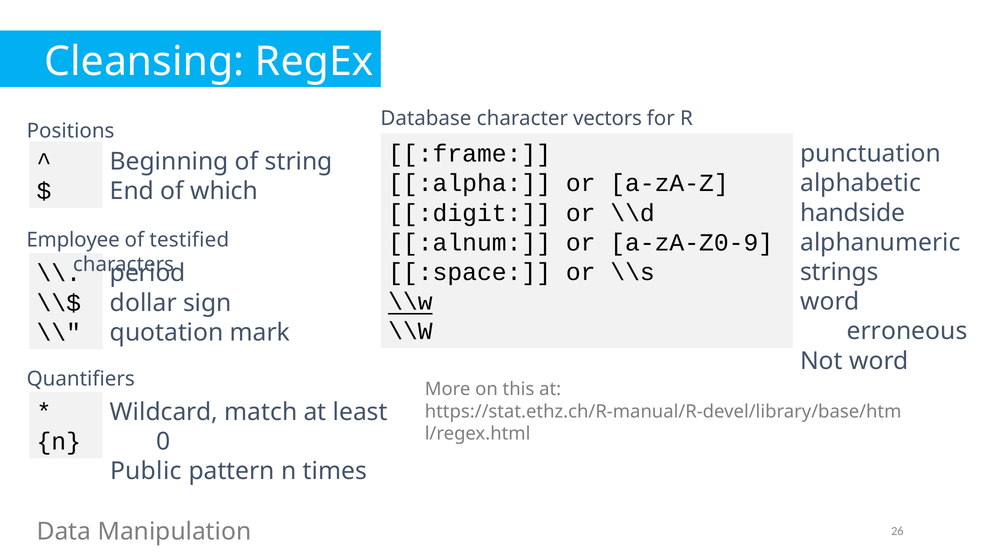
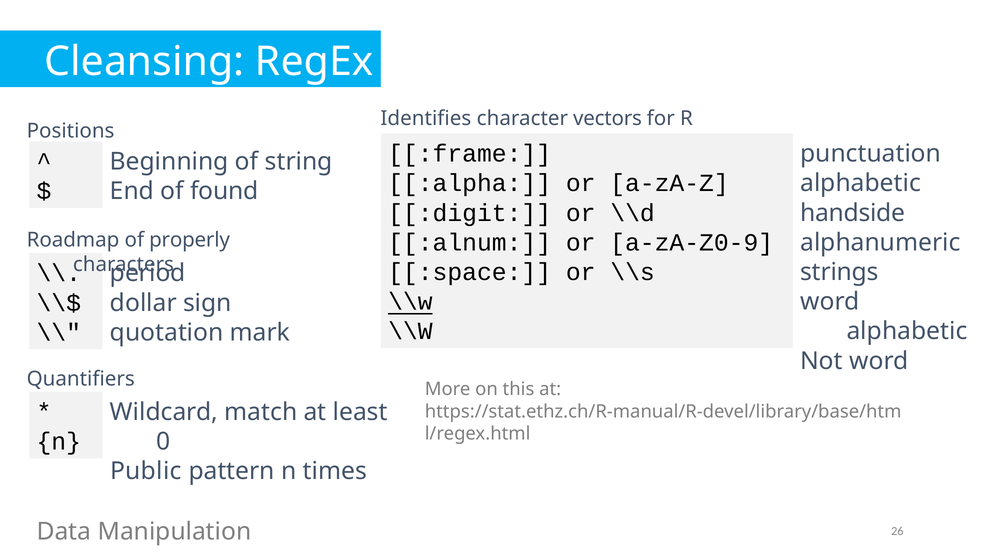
Database: Database -> Identifies (426, 119)
which: which -> found (224, 191)
Employee: Employee -> Roadmap (73, 240)
testified: testified -> properly (190, 240)
erroneous: erroneous -> alphabetic (907, 331)
